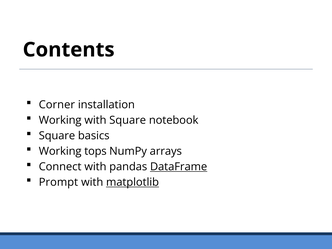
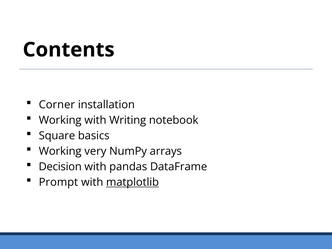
with Square: Square -> Writing (128, 120)
tops: tops -> very (95, 151)
Connect: Connect -> Decision (60, 167)
DataFrame underline: present -> none (179, 167)
